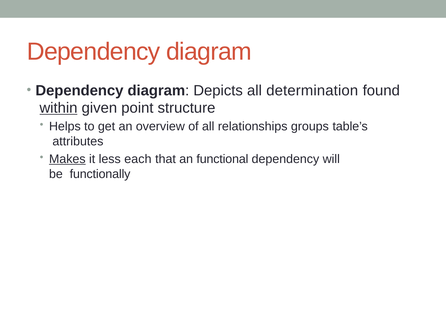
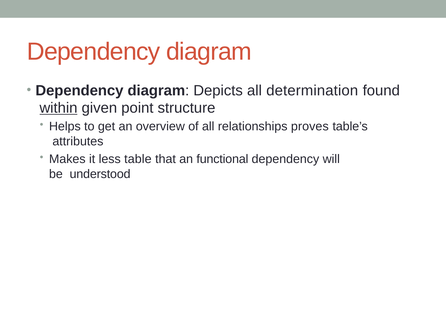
groups: groups -> proves (310, 127)
Makes underline: present -> none (67, 159)
each: each -> table (138, 159)
functionally: functionally -> understood (100, 174)
